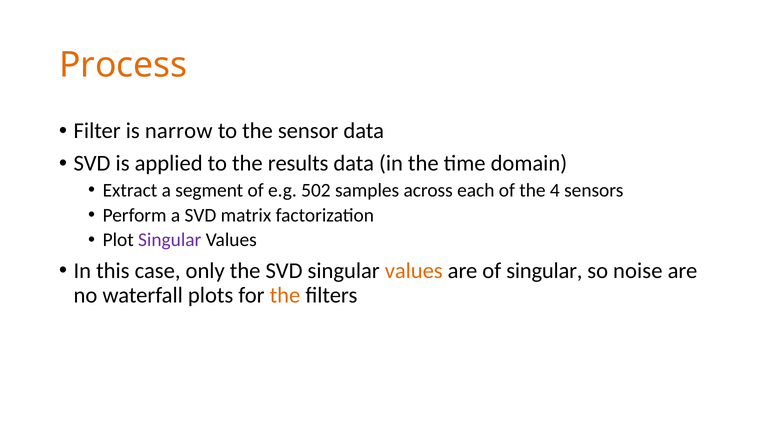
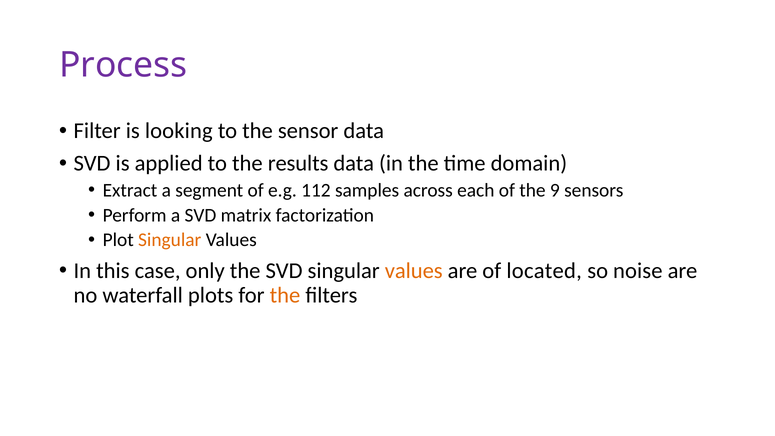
Process colour: orange -> purple (123, 65)
narrow: narrow -> looking (179, 131)
502: 502 -> 112 (316, 190)
4: 4 -> 9 (555, 190)
Singular colour: purple -> orange (170, 240)
of singular: singular -> located (544, 271)
